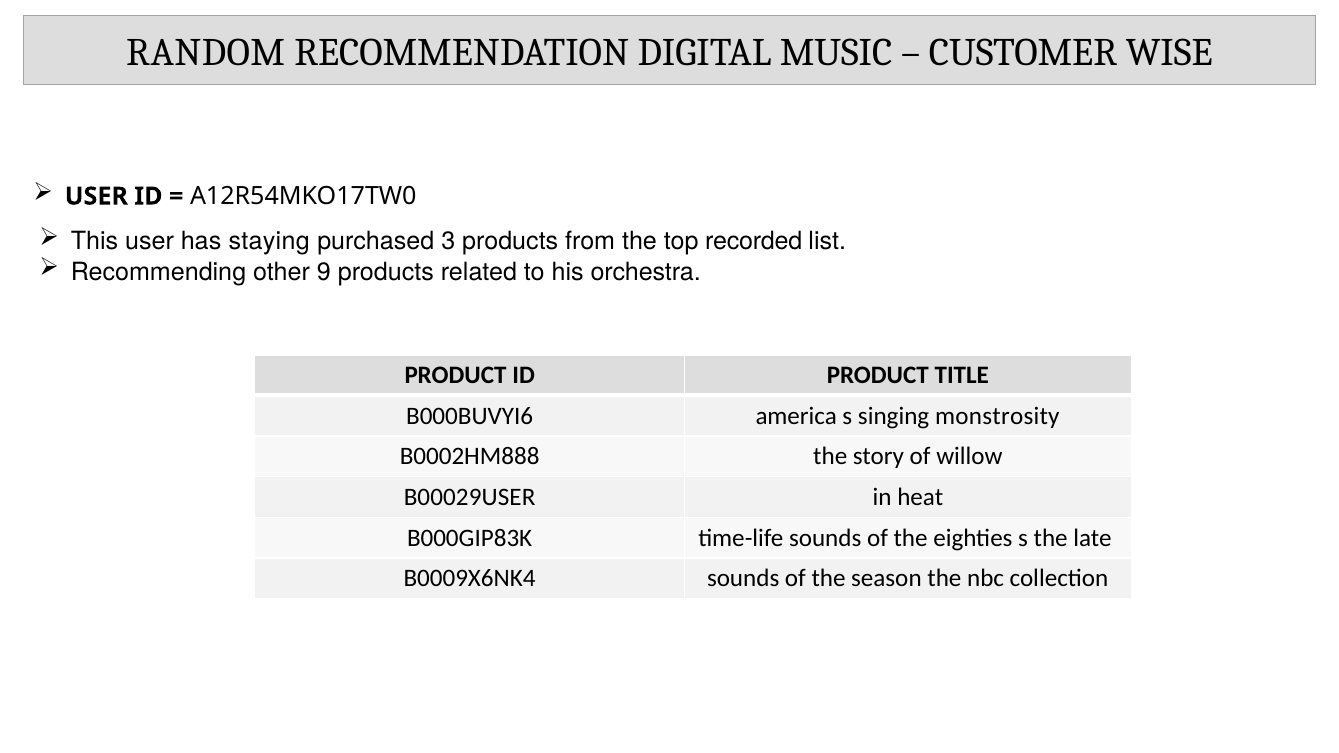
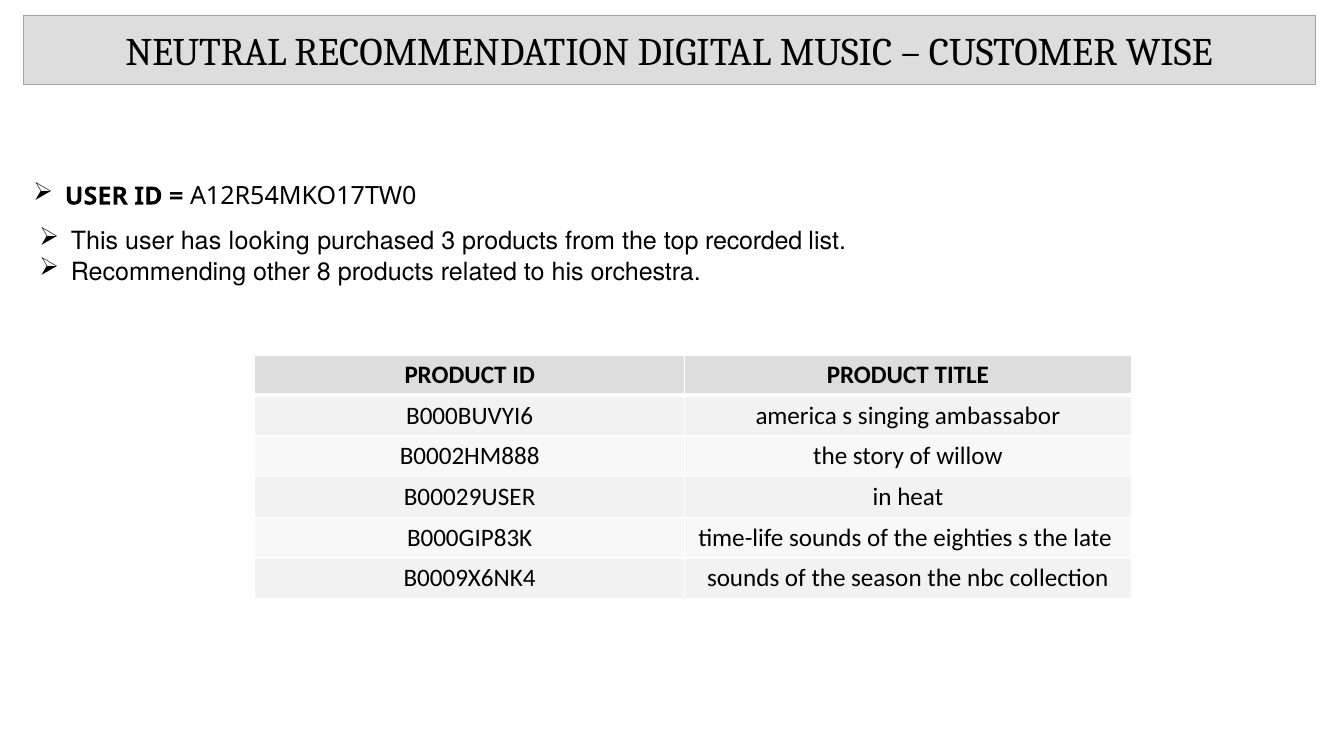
RANDOM: RANDOM -> NEUTRAL (206, 53)
staying: staying -> looking (269, 242)
9: 9 -> 8 (324, 272)
monstrosity: monstrosity -> ambassabor (997, 416)
